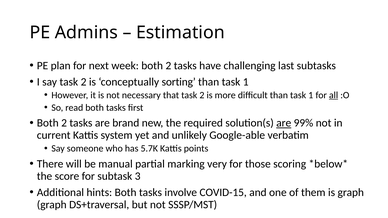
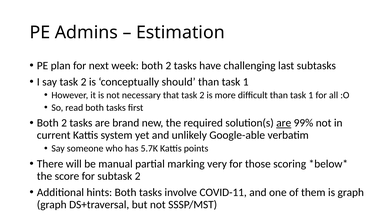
sorting: sorting -> should (179, 82)
all underline: present -> none (334, 95)
subtask 3: 3 -> 2 (138, 176)
COVID-15: COVID-15 -> COVID-11 (223, 193)
